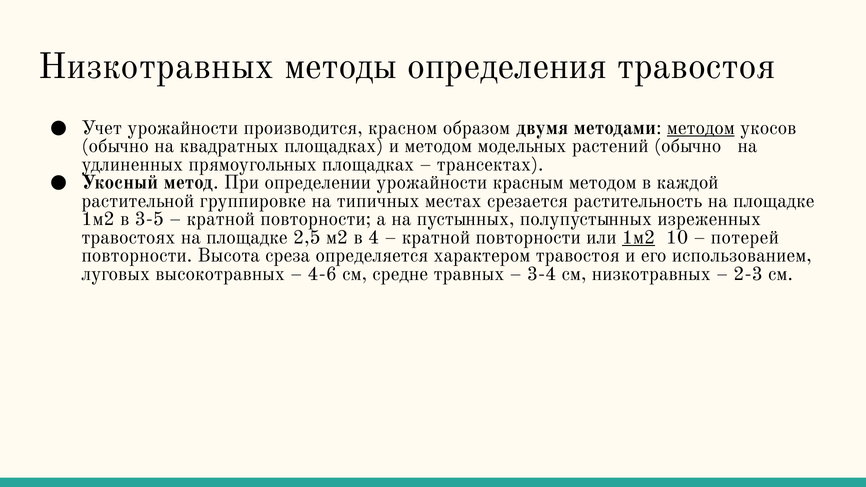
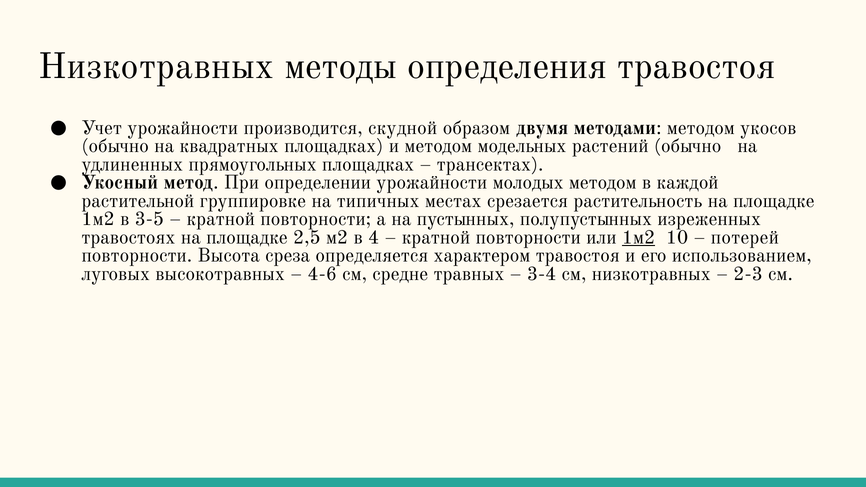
красном: красном -> скудной (403, 128)
методом underline: present -> none (701, 128)
красным: красным -> молодых (528, 183)
